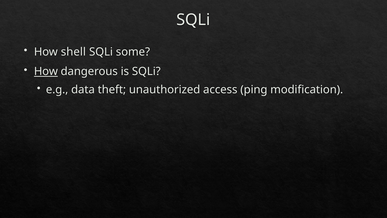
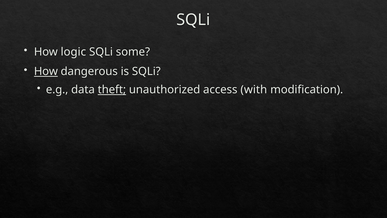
shell: shell -> logic (73, 52)
theft underline: none -> present (112, 90)
ping: ping -> with (254, 90)
